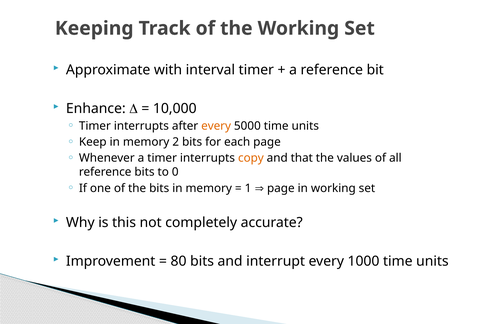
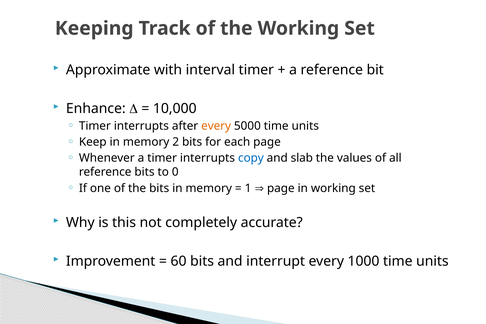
copy colour: orange -> blue (251, 158)
that: that -> slab (302, 158)
80: 80 -> 60 (179, 261)
